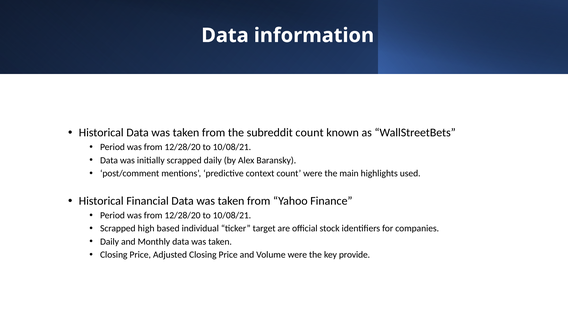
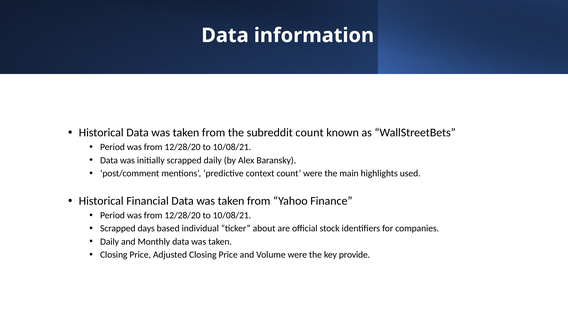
high: high -> days (146, 229)
target: target -> about (264, 229)
